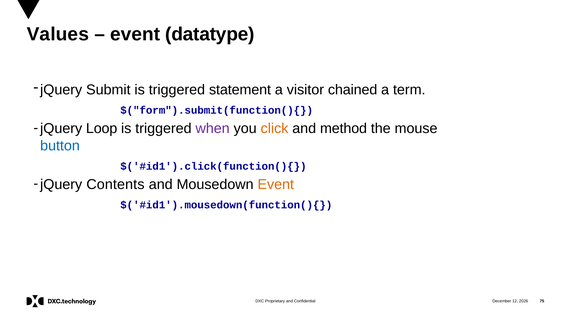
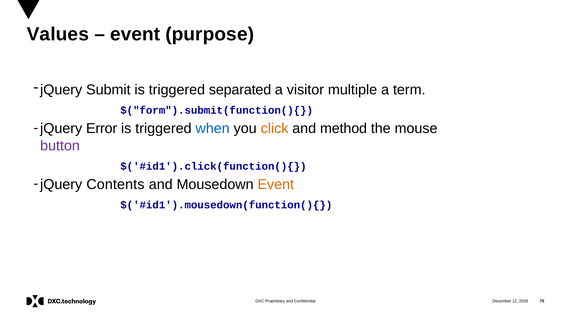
datatype: datatype -> purpose (210, 34)
statement: statement -> separated (240, 90)
chained: chained -> multiple (353, 90)
Loop: Loop -> Error (102, 129)
when colour: purple -> blue (213, 129)
button colour: blue -> purple (60, 146)
